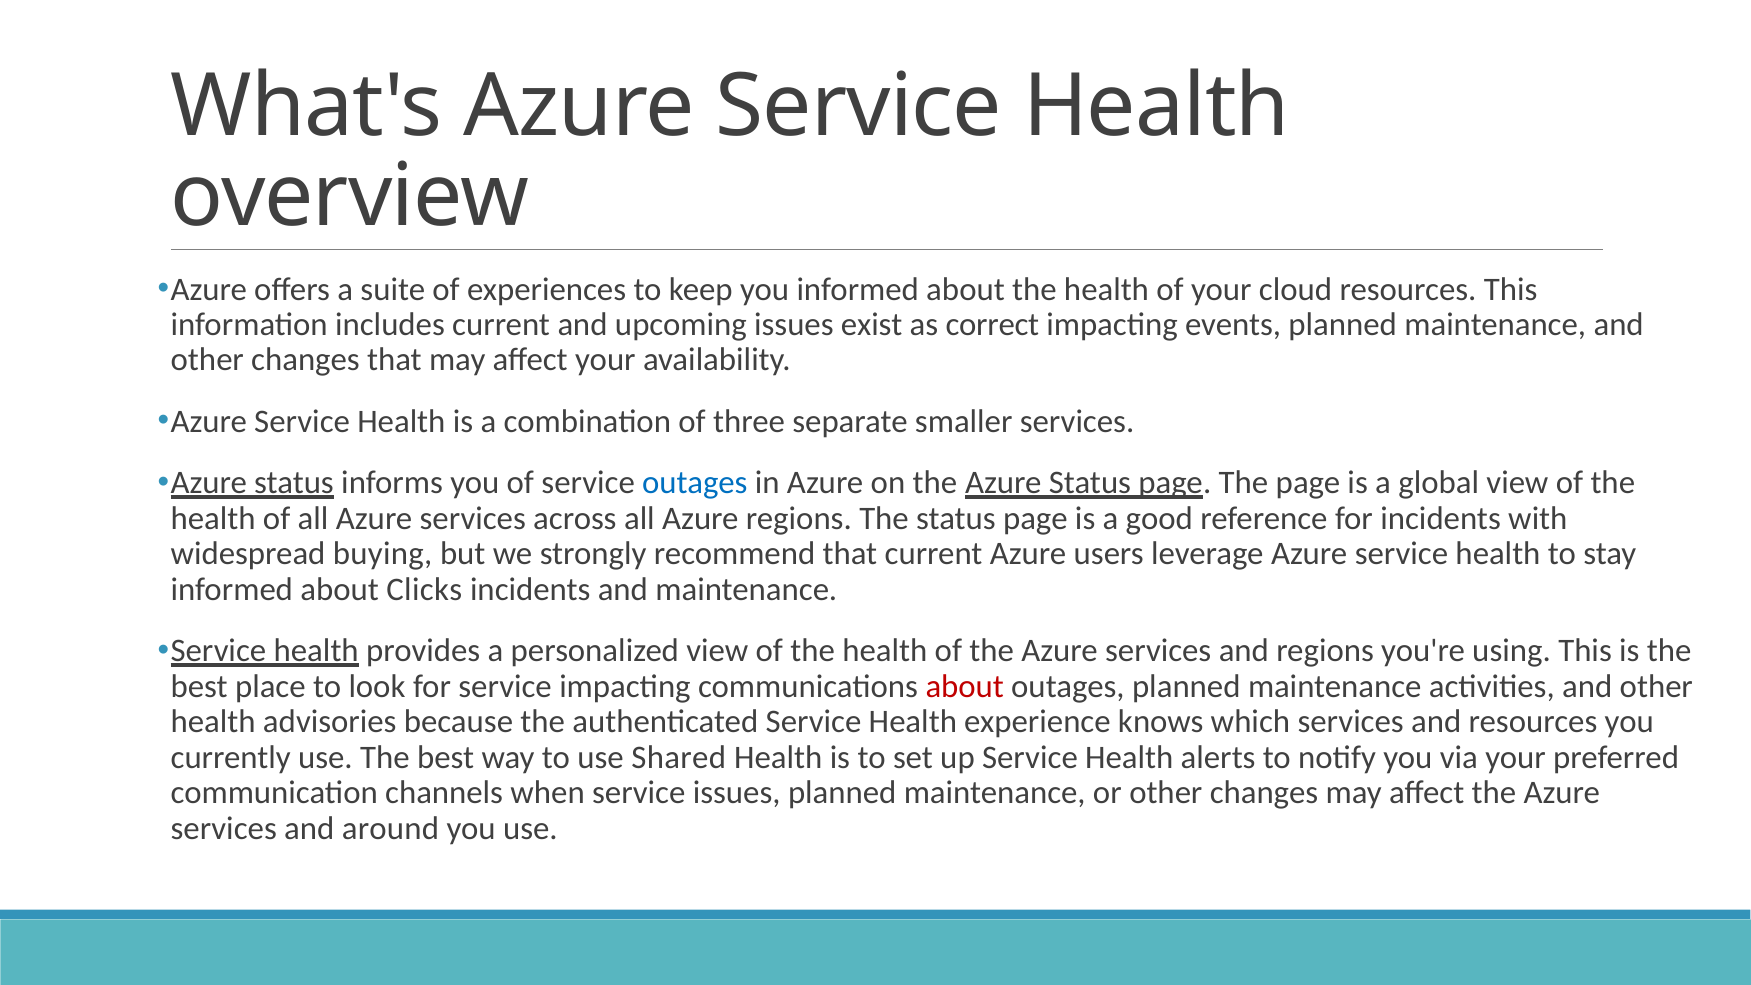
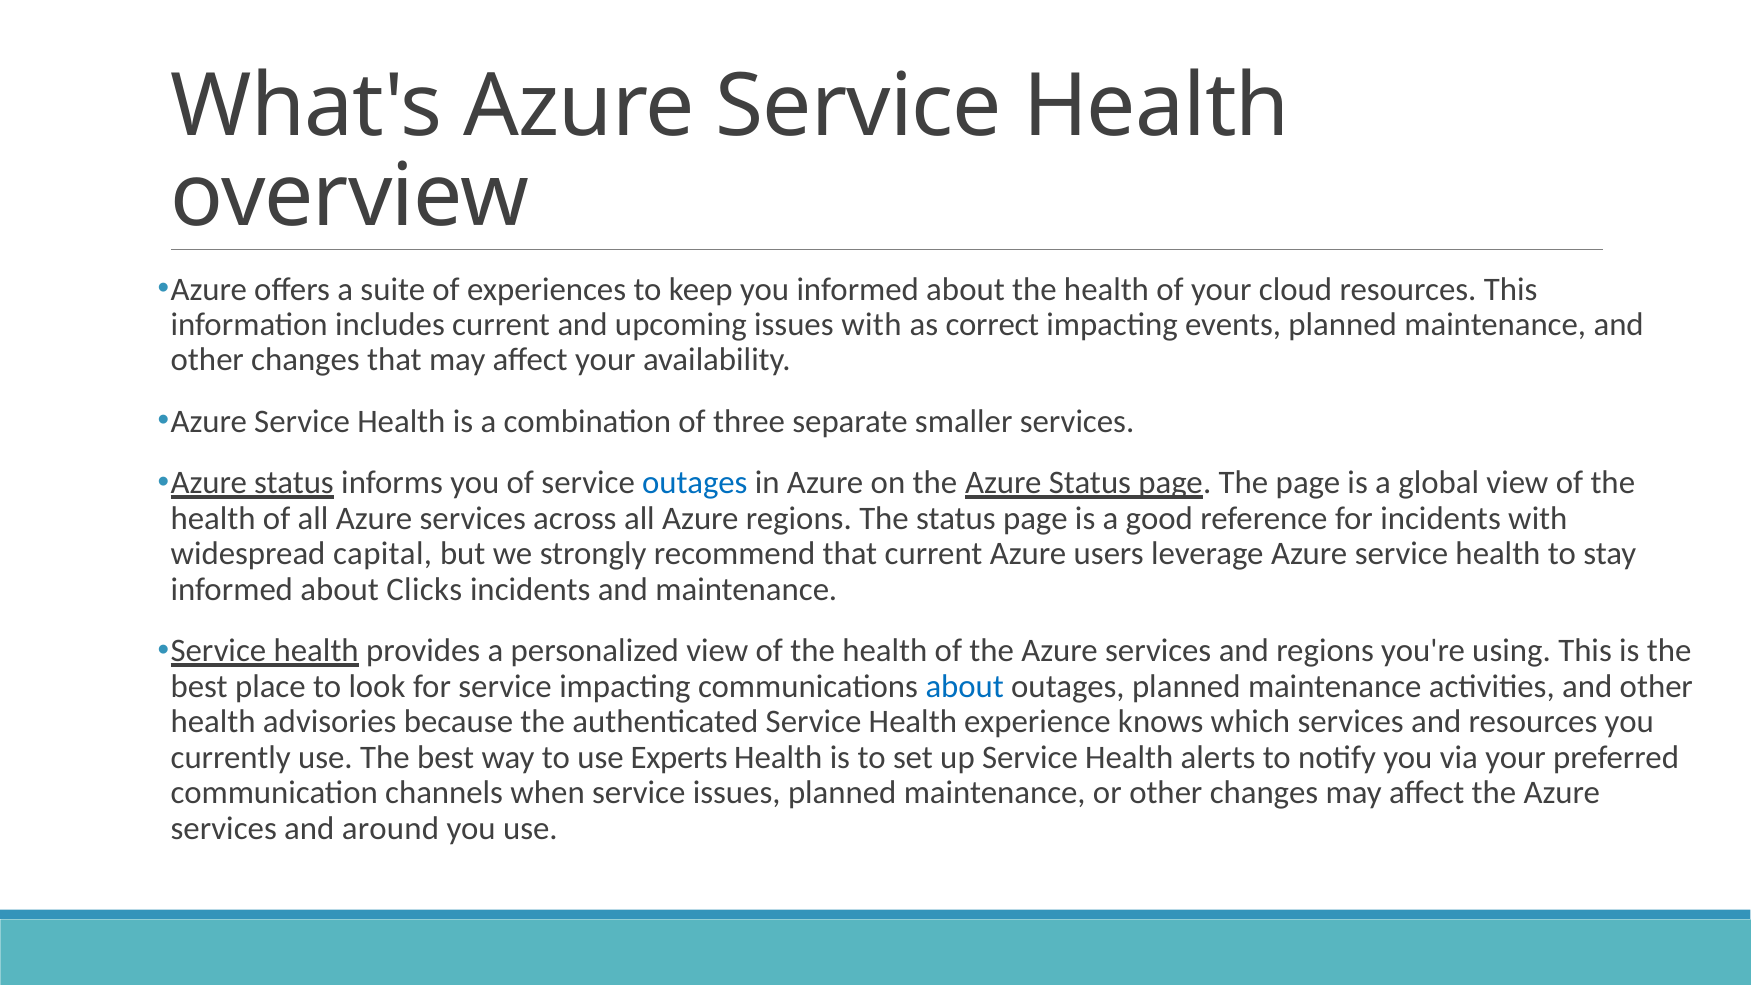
issues exist: exist -> with (871, 325)
buying: buying -> capital (383, 554)
about colour: red -> blue (965, 686)
Shared: Shared -> Experts (679, 757)
